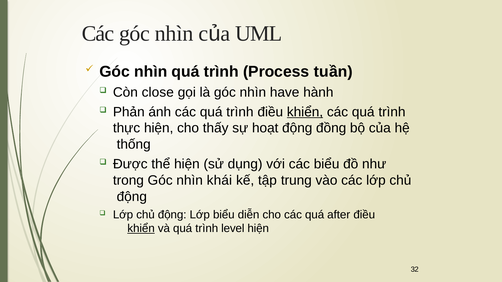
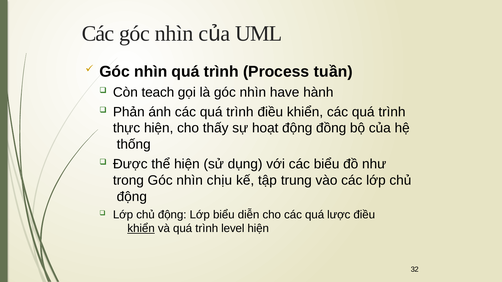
close: close -> teach (158, 92)
khiển underline: present -> none (305, 112)
khái: khái -> chịu (219, 181)
after: after -> lược (339, 215)
